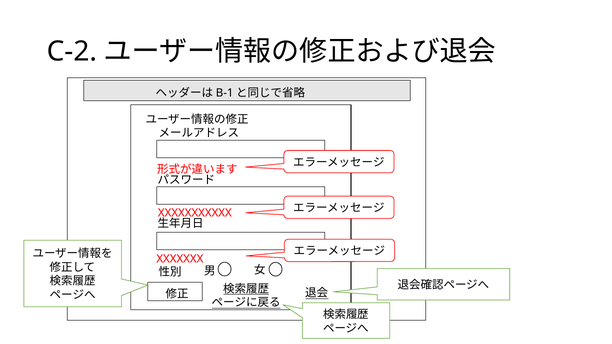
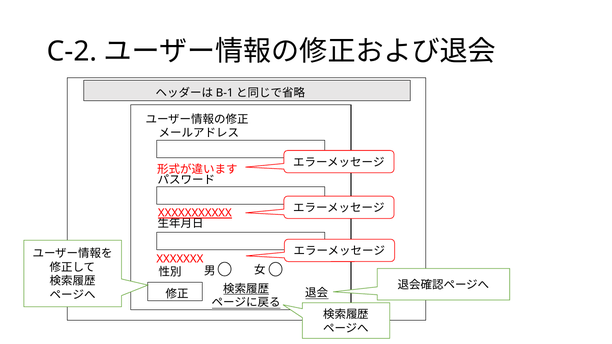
XXXXXXXXXXX underline: none -> present (195, 213)
